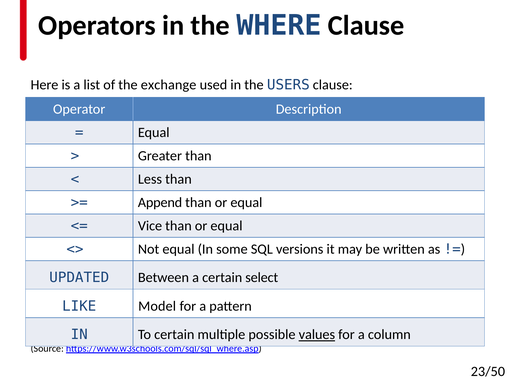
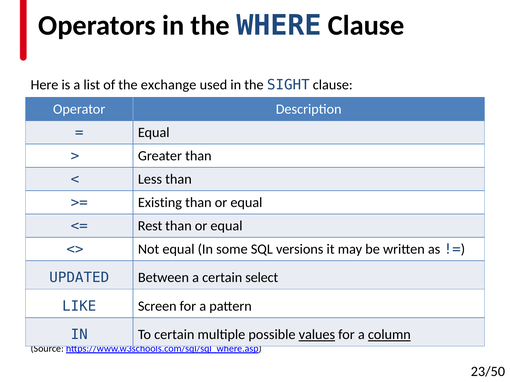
USERS: USERS -> SIGHT (288, 85)
Append: Append -> Existing (160, 203)
Vice: Vice -> Rest (150, 226)
Model: Model -> Screen (157, 307)
column underline: none -> present (389, 335)
